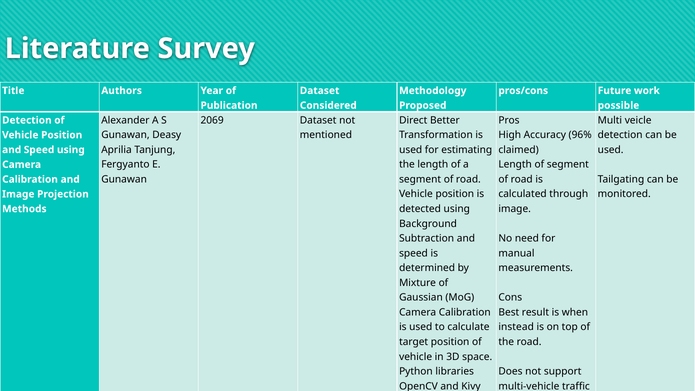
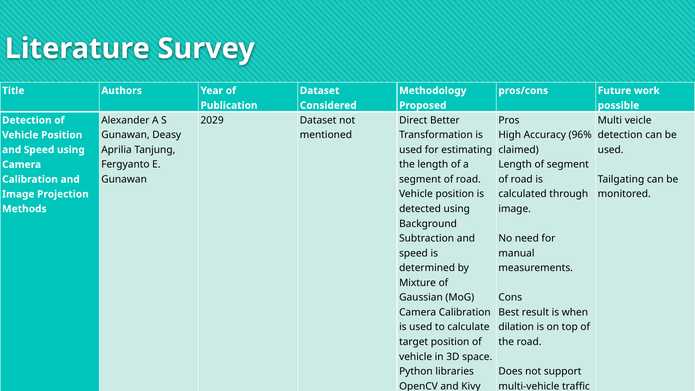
2069: 2069 -> 2029 (212, 120)
instead: instead -> dilation (516, 327)
